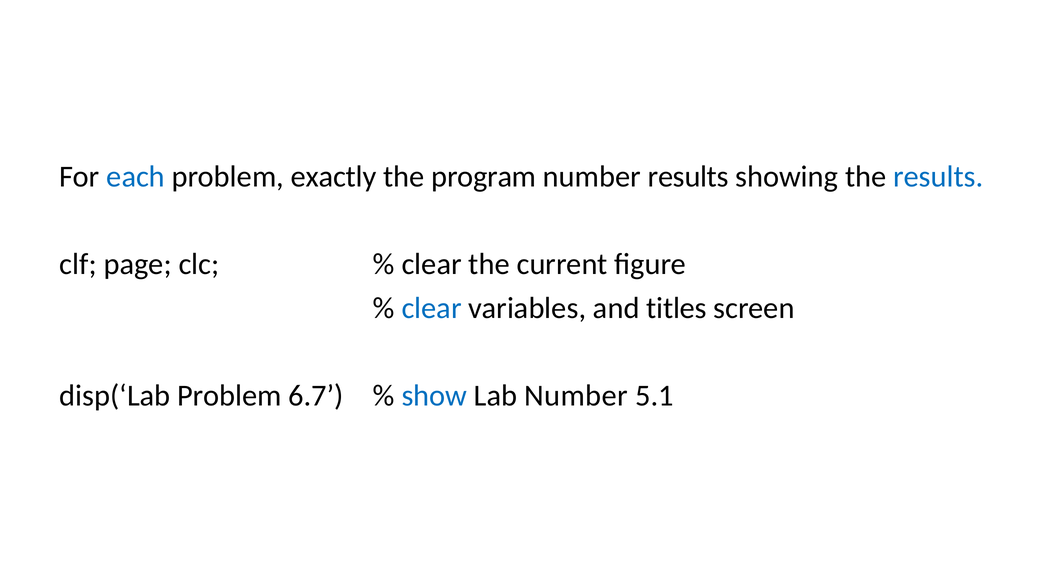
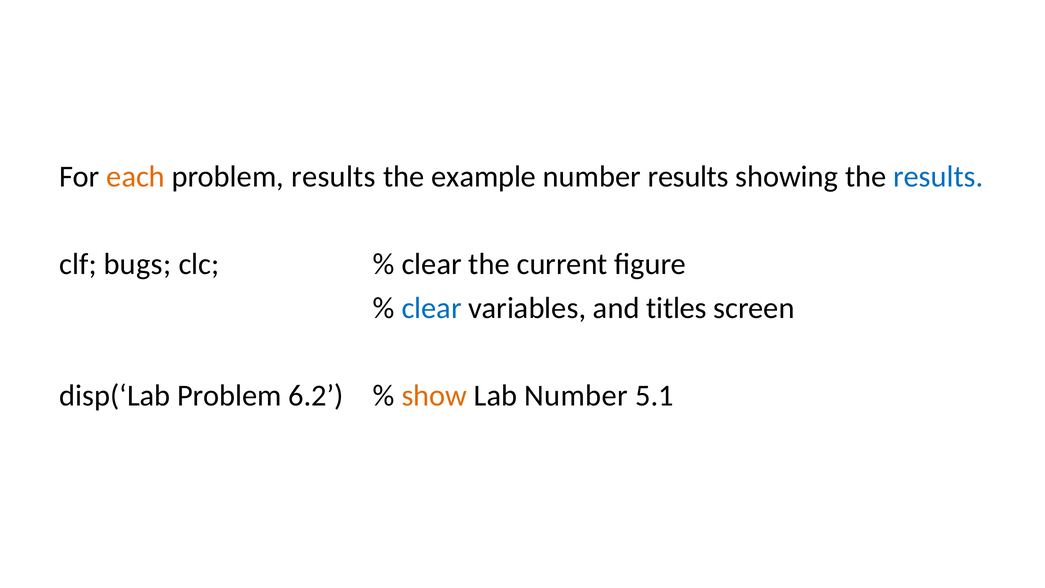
each colour: blue -> orange (136, 177)
problem exactly: exactly -> results (333, 177)
program: program -> example (484, 177)
page: page -> bugs (137, 264)
6.7: 6.7 -> 6.2 (316, 396)
show colour: blue -> orange (434, 396)
